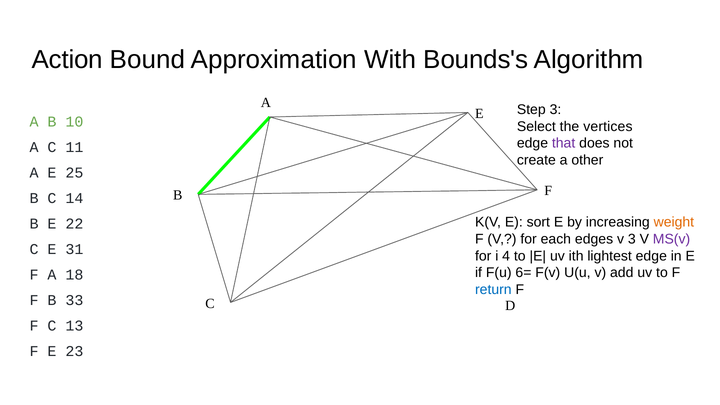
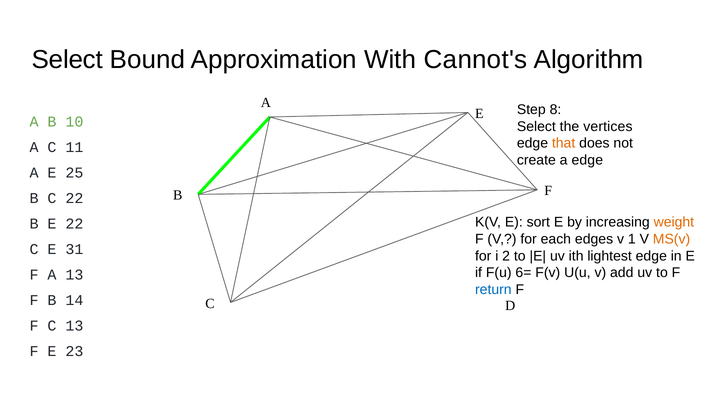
Action: Action -> Select (67, 60)
Bounds's: Bounds's -> Cannot's (476, 60)
Step 3: 3 -> 8 (555, 110)
that colour: purple -> orange (564, 143)
a other: other -> edge (587, 160)
C 14: 14 -> 22 (74, 198)
v 3: 3 -> 1 (632, 239)
MS(v colour: purple -> orange (672, 239)
4: 4 -> 2 (506, 256)
A 18: 18 -> 13 (74, 275)
33: 33 -> 14 (74, 300)
